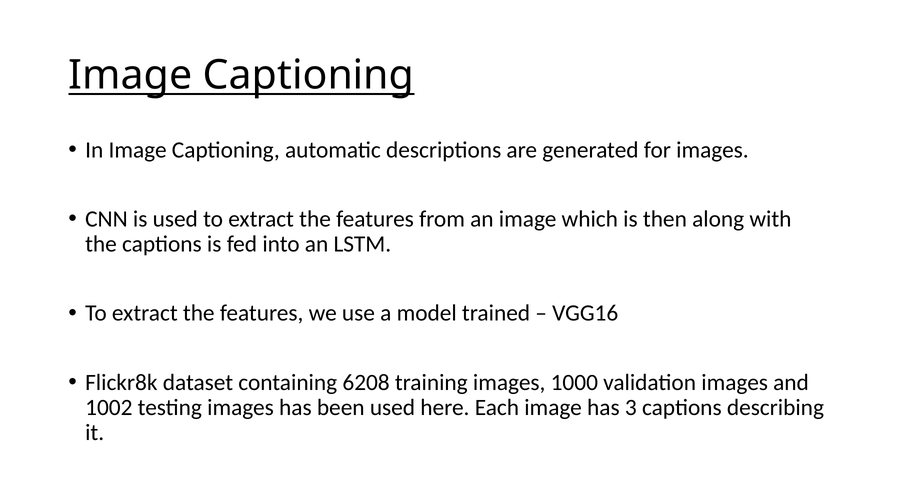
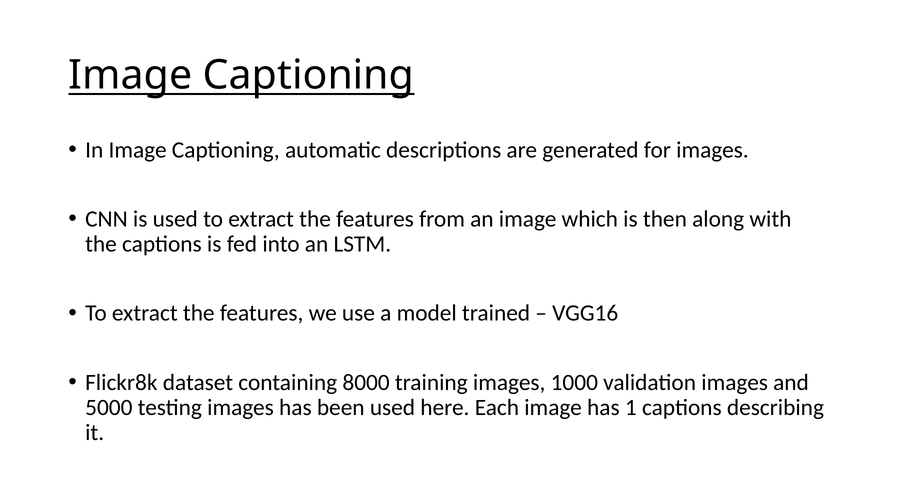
6208: 6208 -> 8000 (366, 383)
1002: 1002 -> 5000 (109, 408)
3: 3 -> 1 (631, 408)
